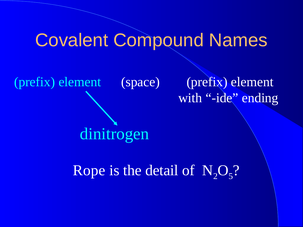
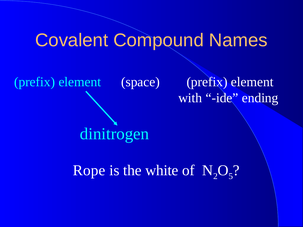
detail: detail -> white (162, 171)
